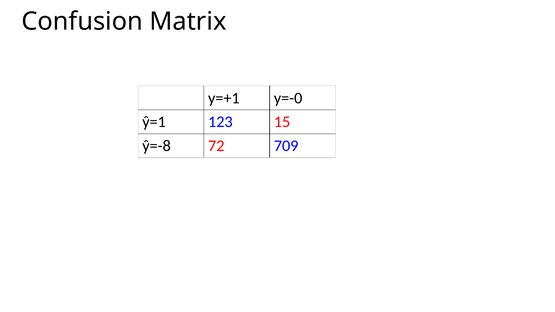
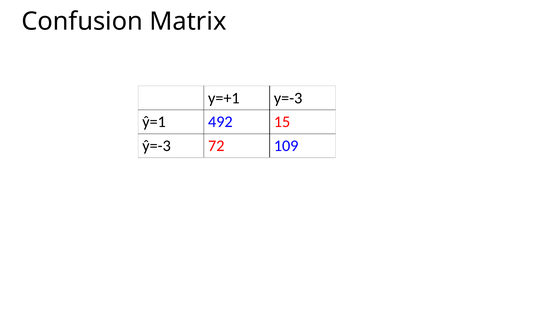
y=-0: y=-0 -> y=-3 (288, 98)
123: 123 -> 492 (220, 122)
ŷ=-8: ŷ=-8 -> ŷ=-3 (157, 146)
709: 709 -> 109 (286, 146)
